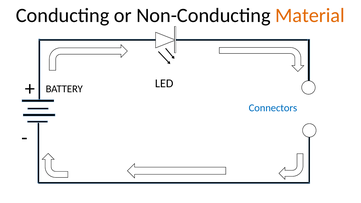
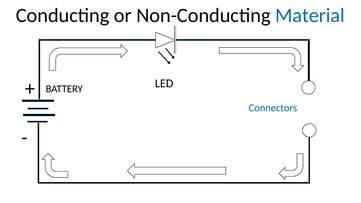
Material colour: orange -> blue (310, 16)
